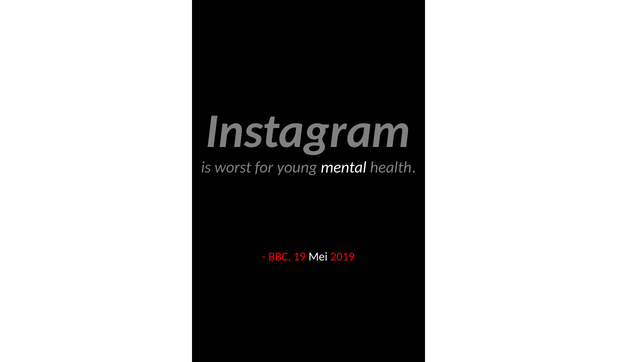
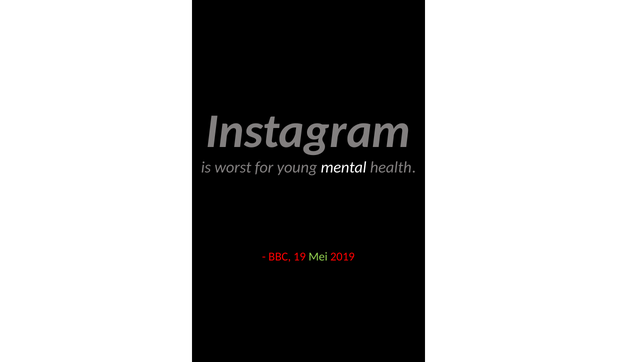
Mei colour: white -> light green (318, 256)
